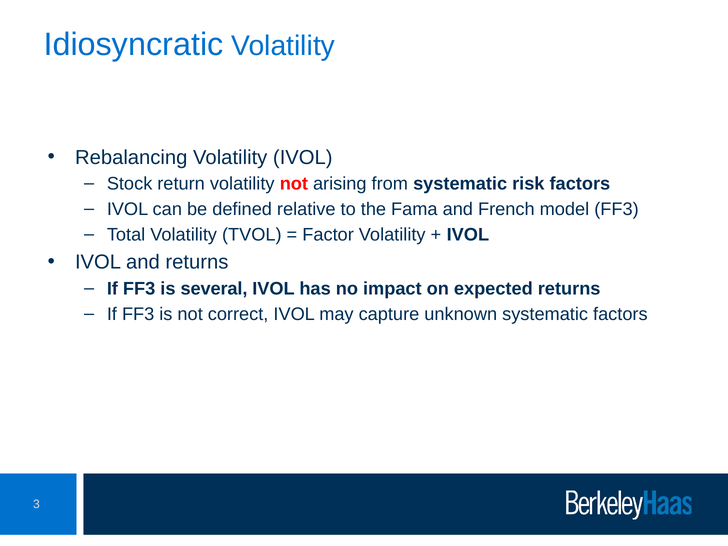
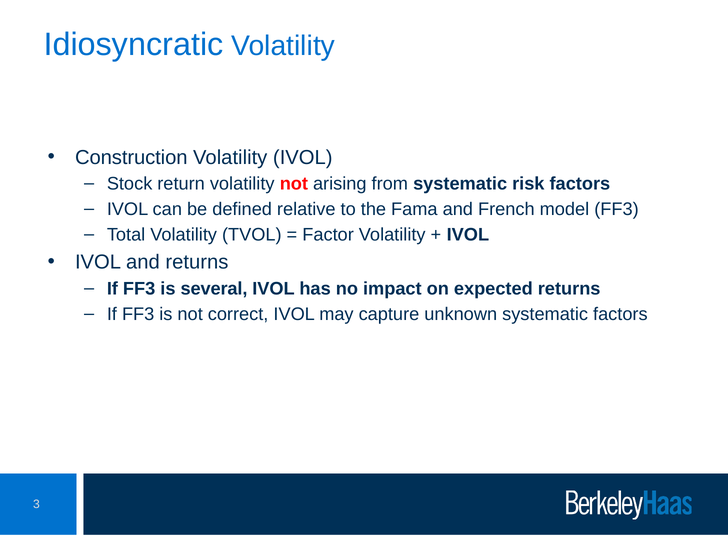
Rebalancing: Rebalancing -> Construction (131, 157)
